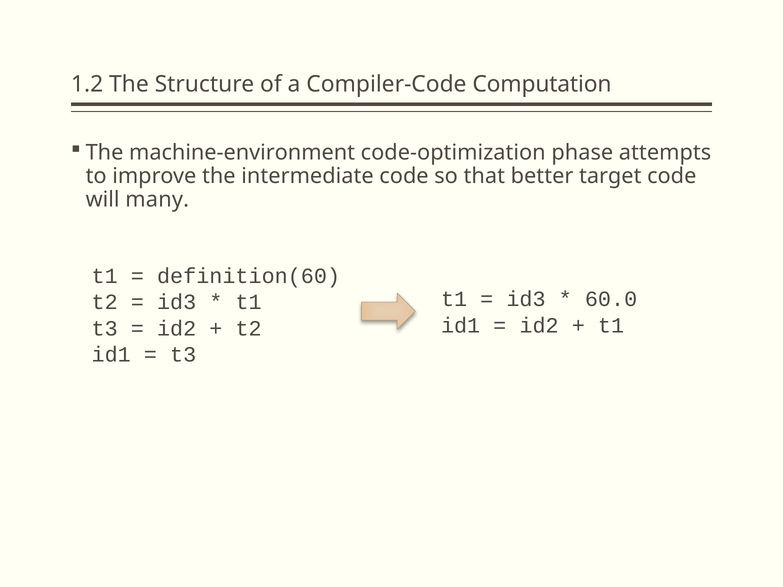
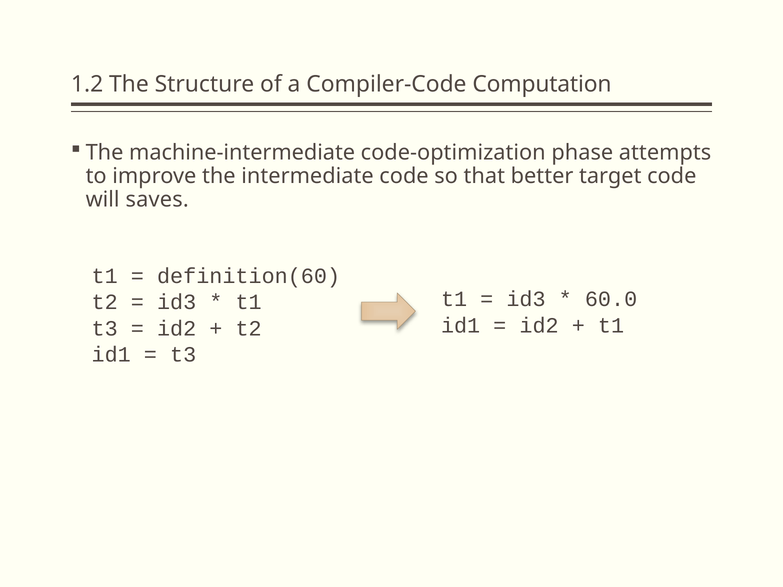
machine-environment: machine-environment -> machine-intermediate (242, 153)
many: many -> saves (157, 200)
